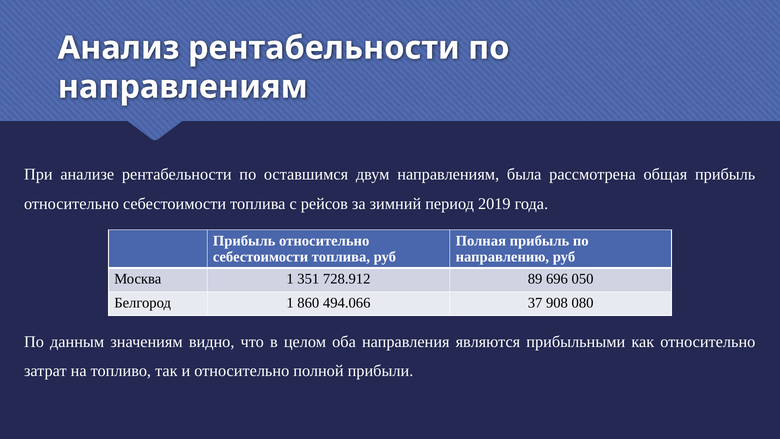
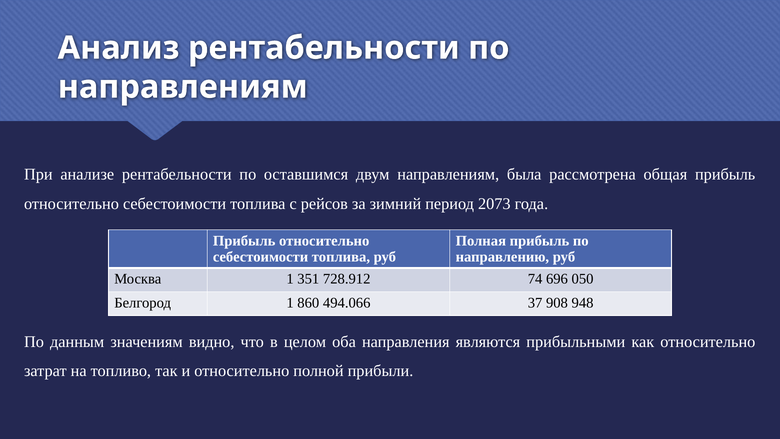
2019: 2019 -> 2073 (494, 204)
89: 89 -> 74 (535, 279)
080: 080 -> 948 (583, 303)
